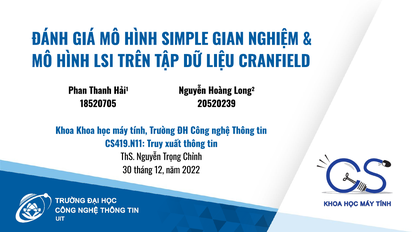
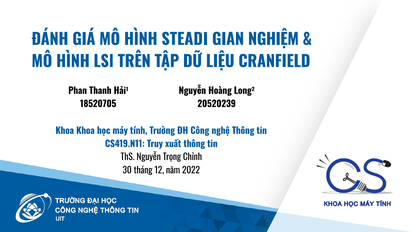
SIMPLE: SIMPLE -> STEADI (185, 40)
